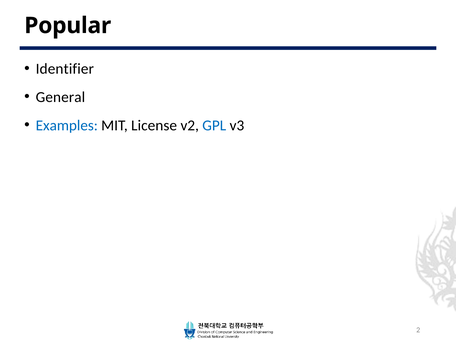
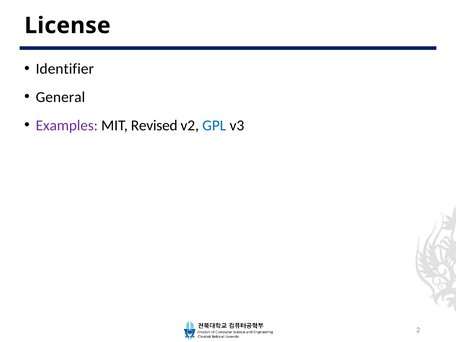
Popular: Popular -> License (67, 26)
Examples colour: blue -> purple (67, 125)
License: License -> Revised (154, 125)
